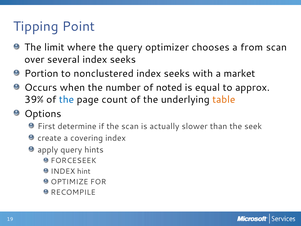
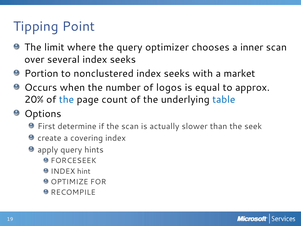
from: from -> inner (252, 47)
noted: noted -> logos (169, 87)
39%: 39% -> 20% (34, 100)
table colour: orange -> blue (224, 100)
